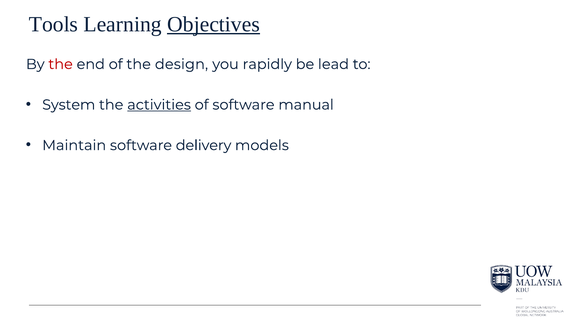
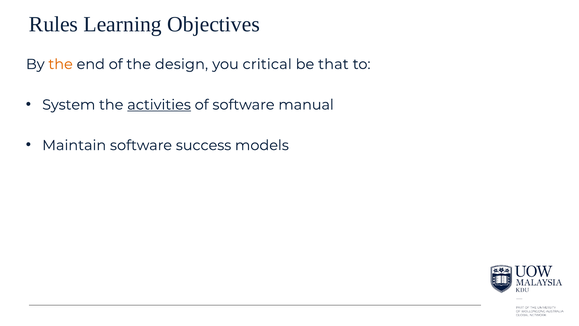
Tools: Tools -> Rules (54, 24)
Objectives underline: present -> none (214, 24)
the colour: red -> orange (61, 64)
rapidly: rapidly -> critical (267, 64)
lead: lead -> that (333, 64)
delivery: delivery -> success (204, 145)
